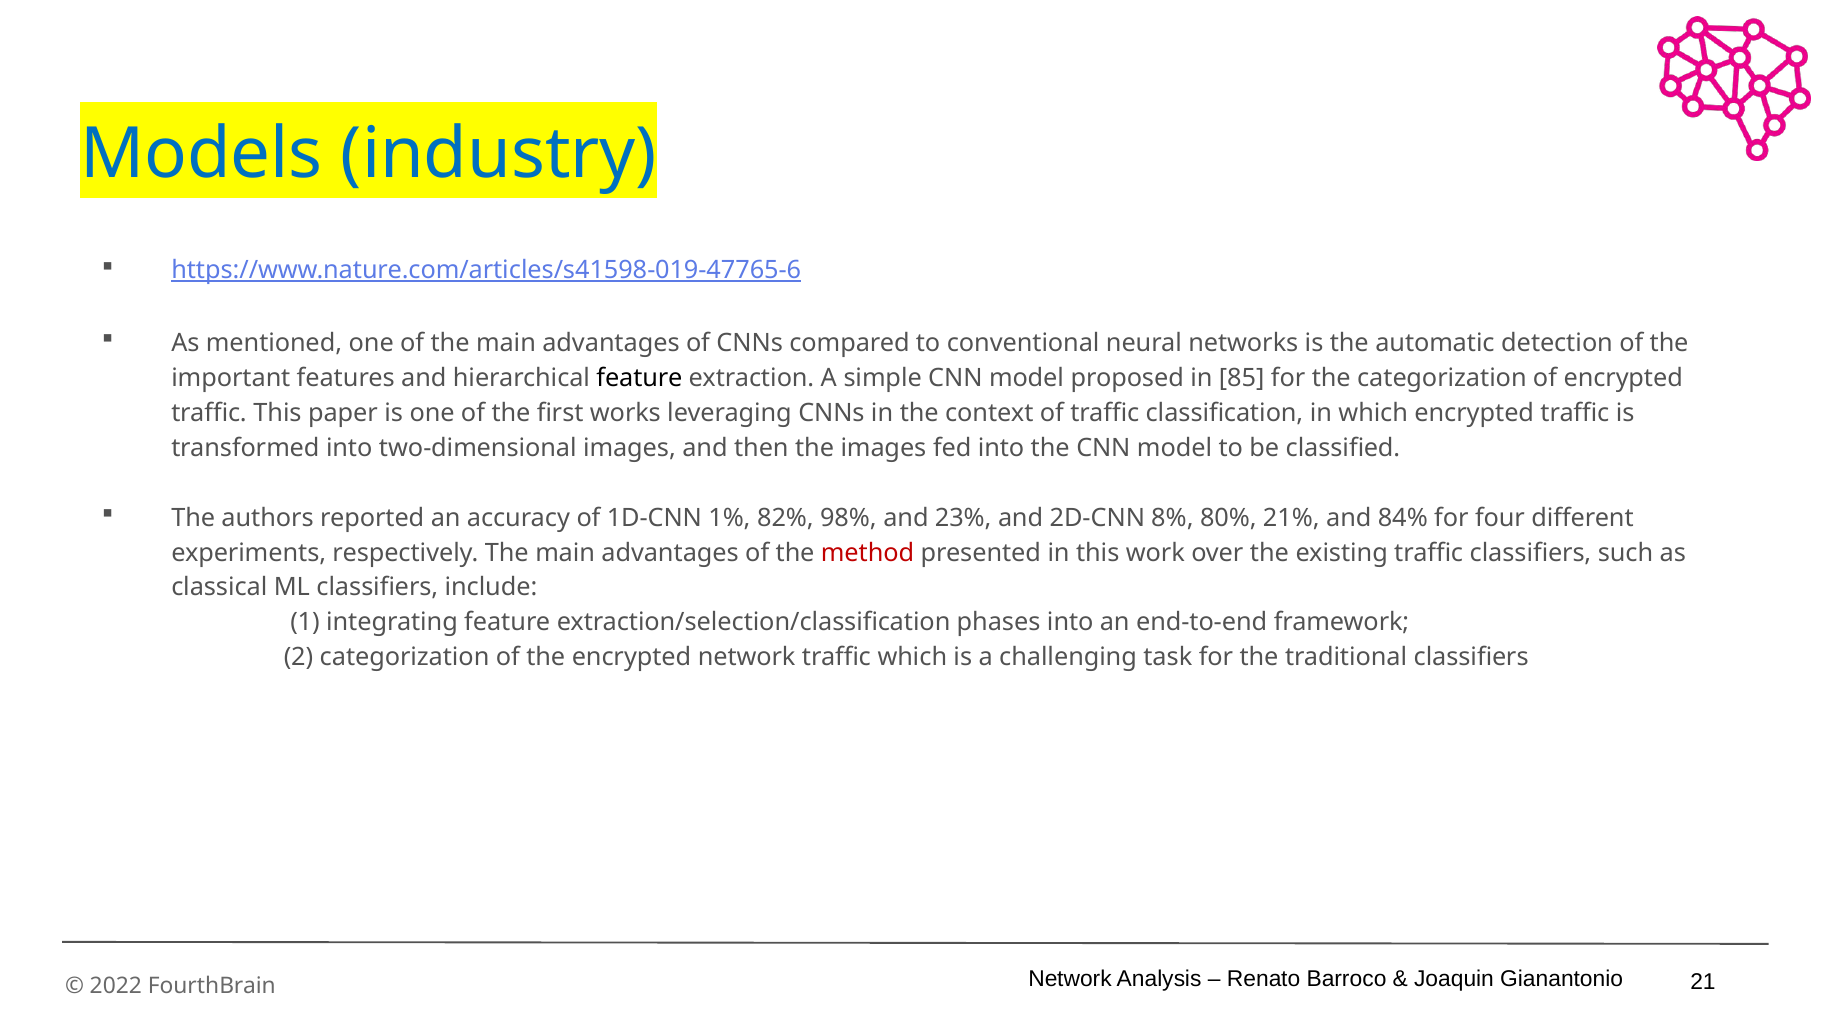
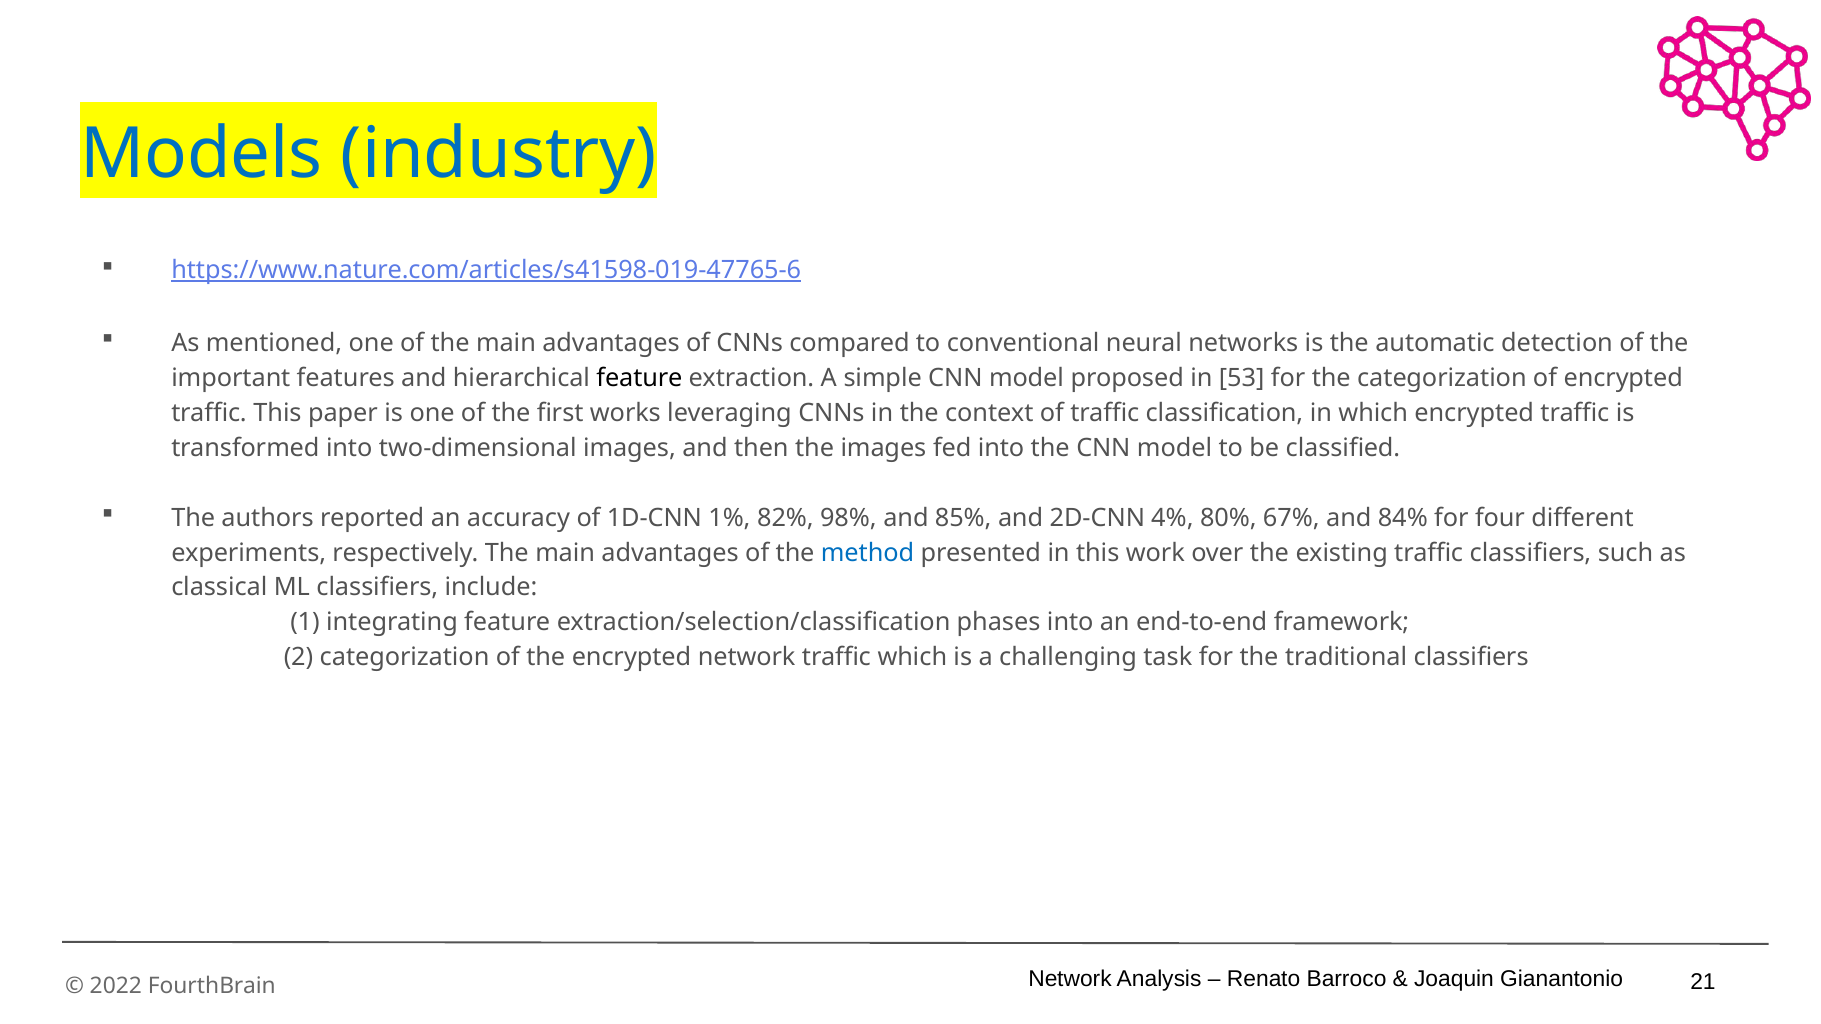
85: 85 -> 53 (1242, 378)
23%: 23% -> 85% (963, 518)
8%: 8% -> 4% (1172, 518)
21%: 21% -> 67% (1291, 518)
method colour: red -> blue (868, 553)
